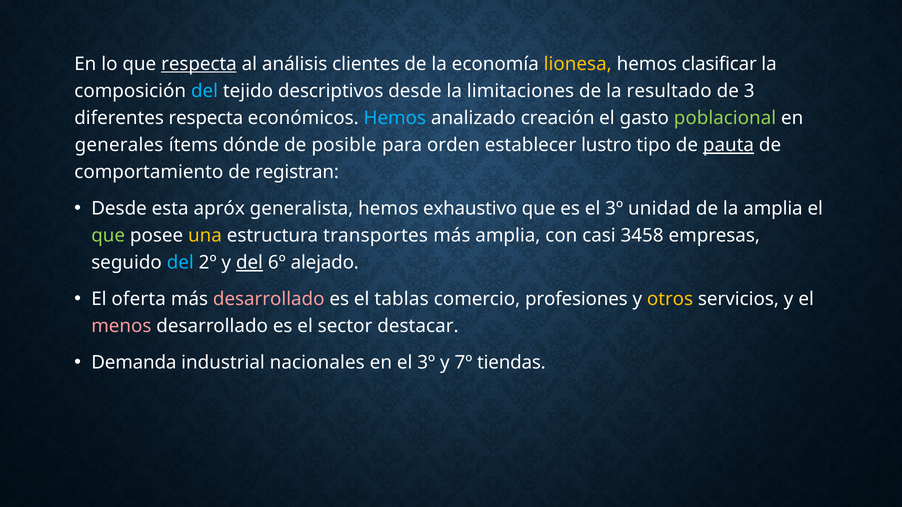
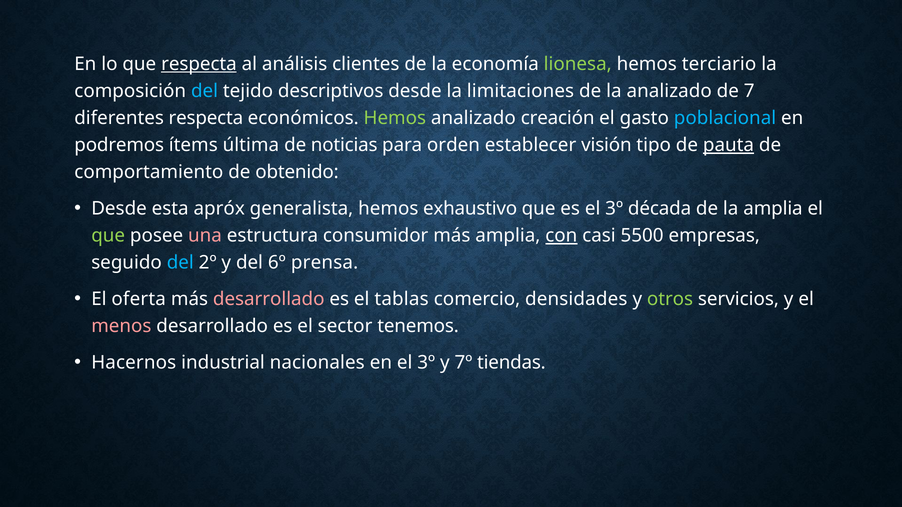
lionesa colour: yellow -> light green (578, 64)
clasificar: clasificar -> terciario (719, 64)
la resultado: resultado -> analizado (669, 91)
3: 3 -> 7 (749, 91)
Hemos colour: light blue -> light green (395, 118)
poblacional colour: light green -> light blue (725, 118)
generales: generales -> podremos (119, 145)
dónde: dónde -> última (251, 145)
posible: posible -> noticias (344, 145)
lustro: lustro -> visión (606, 145)
registran: registran -> obtenido (297, 172)
unidad: unidad -> década (660, 209)
una colour: yellow -> pink (205, 236)
transportes: transportes -> consumidor (376, 236)
con underline: none -> present (561, 236)
3458: 3458 -> 5500 (642, 236)
del underline: present -> none (249, 263)
alejado: alejado -> prensa (325, 263)
profesiones: profesiones -> densidades (576, 299)
otros colour: yellow -> light green (670, 299)
destacar: destacar -> tenemos (418, 326)
Demanda: Demanda -> Hacernos (134, 363)
